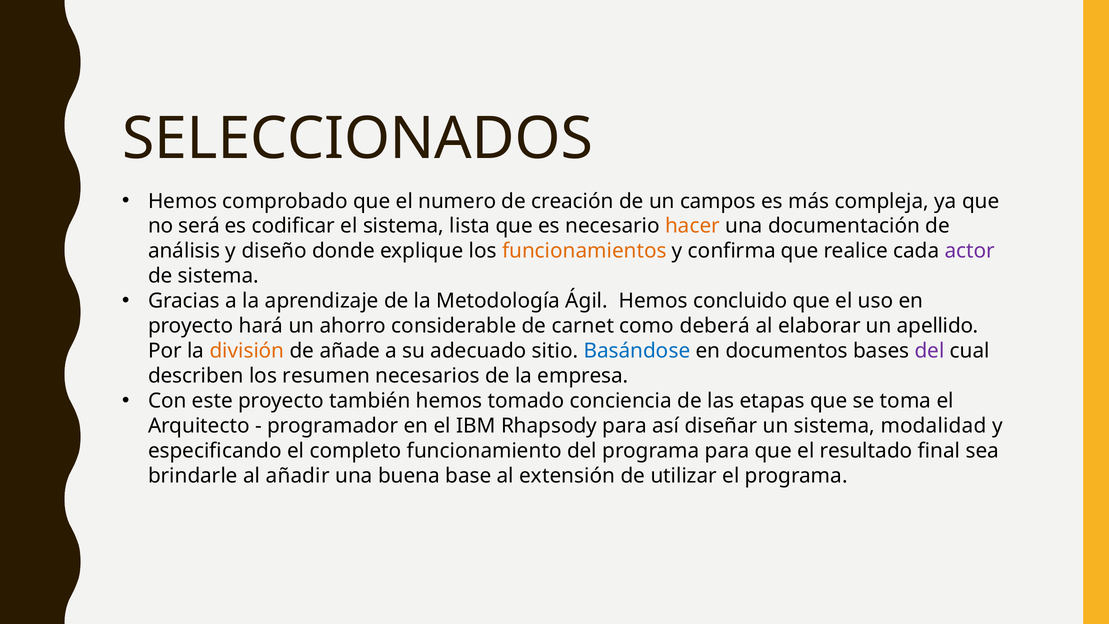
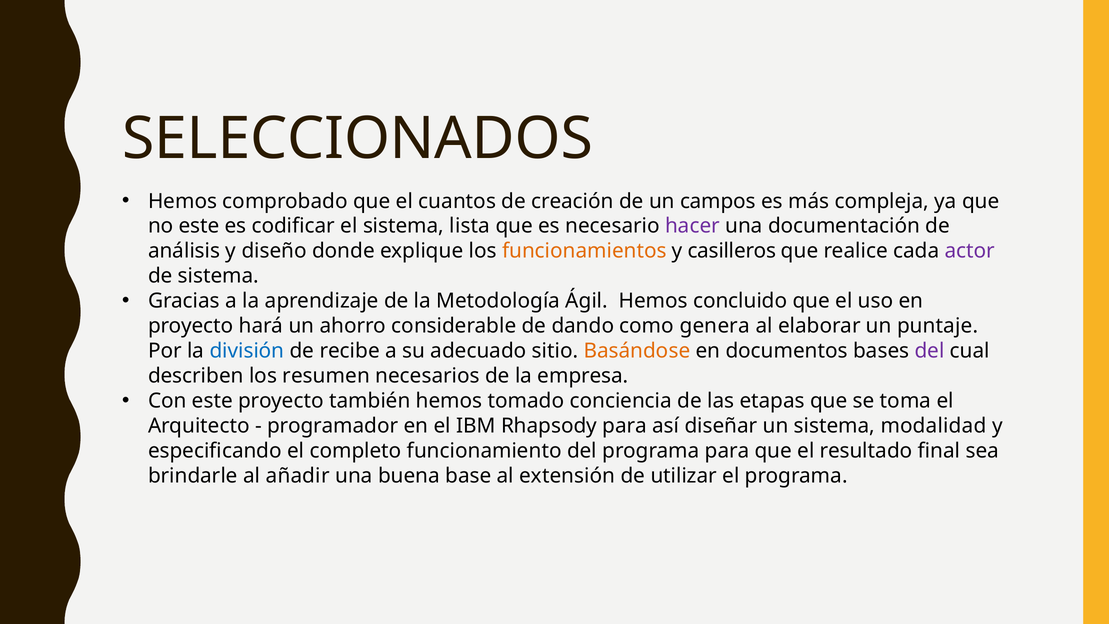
numero: numero -> cuantos (457, 201)
no será: será -> este (199, 226)
hacer colour: orange -> purple (692, 226)
confirma: confirma -> casilleros (732, 251)
carnet: carnet -> dando (583, 326)
deberá: deberá -> genera (715, 326)
apellido: apellido -> puntaje (938, 326)
división colour: orange -> blue (247, 351)
añade: añade -> recibe (350, 351)
Basándose colour: blue -> orange (637, 351)
